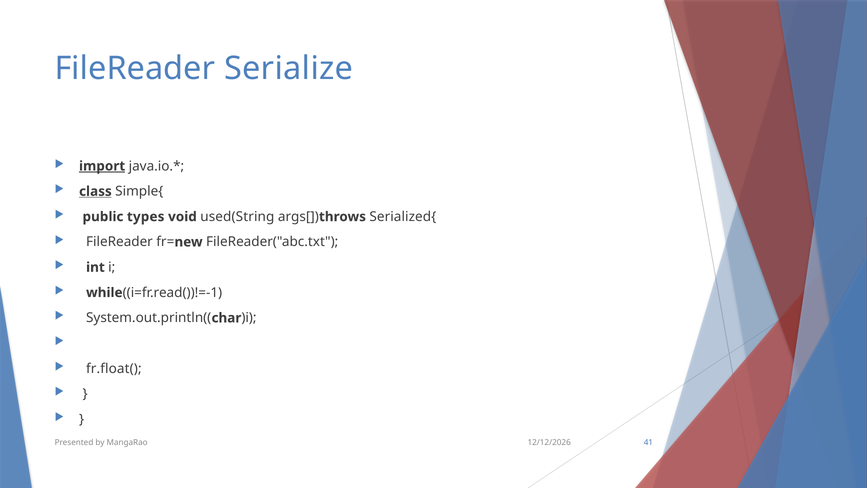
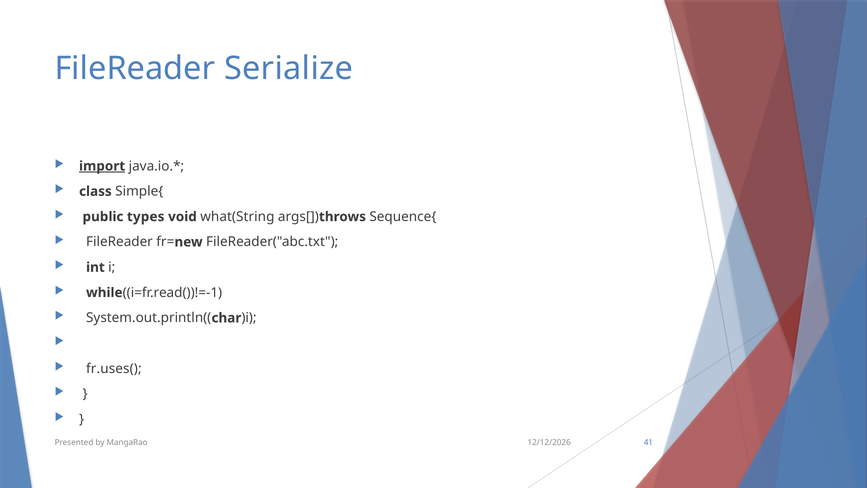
class underline: present -> none (95, 191)
used(String: used(String -> what(String (237, 217)
Serialized{: Serialized{ -> Sequence{ (403, 217)
fr.float(: fr.float( -> fr.uses( (114, 368)
